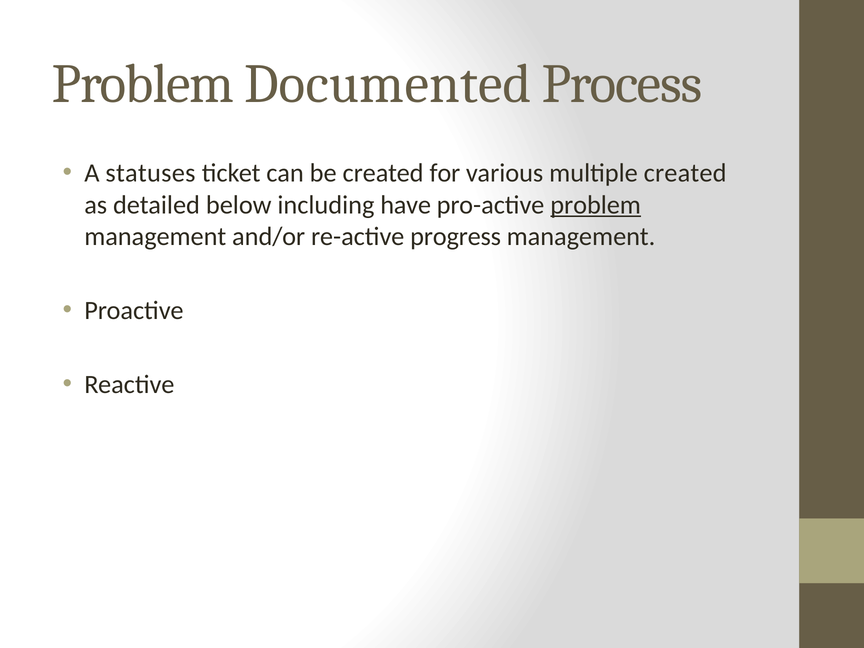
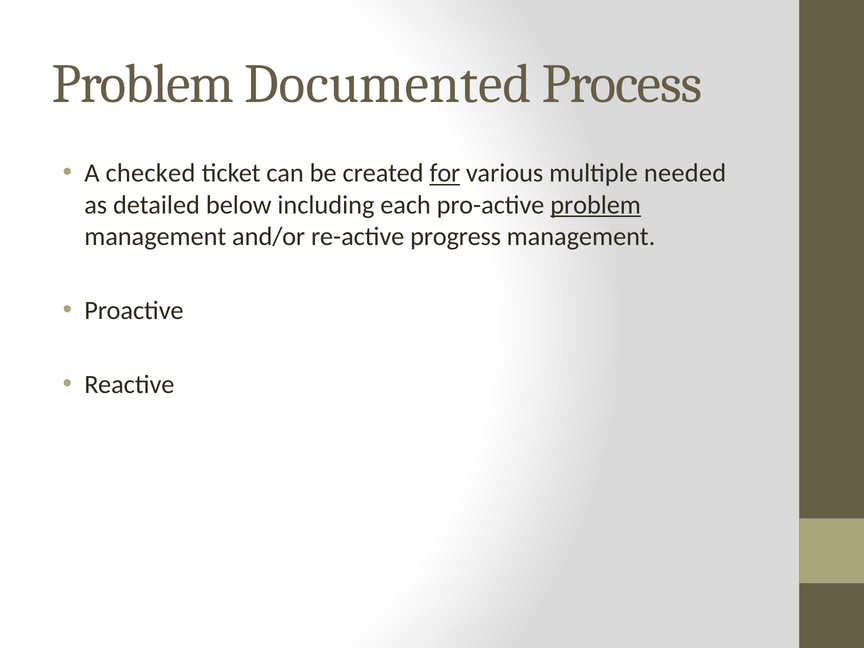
statuses: statuses -> checked (150, 173)
for underline: none -> present (445, 173)
multiple created: created -> needed (685, 173)
have: have -> each (406, 205)
